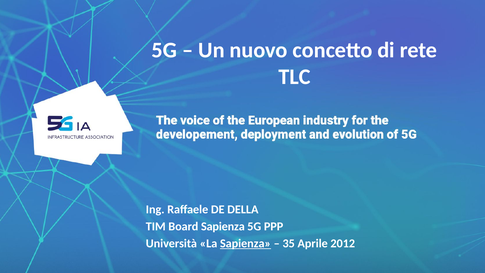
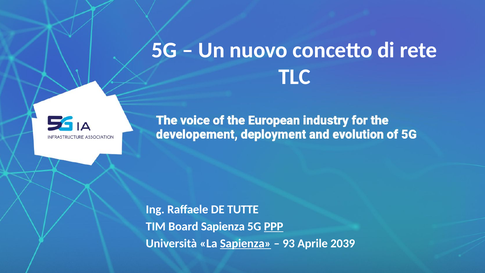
DELLA: DELLA -> TUTTE (243, 209)
PPP underline: none -> present (274, 226)
35: 35 -> 93 (289, 243)
2012: 2012 -> 2039 (343, 243)
